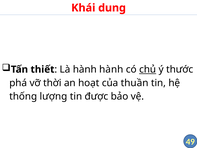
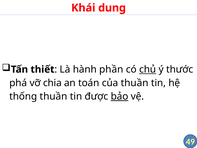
hành hành: hành -> phần (111, 69)
thời: thời -> chia (52, 83)
hoạt: hoạt -> toán (89, 83)
thống lượng: lượng -> thuần (53, 96)
bảo underline: none -> present (120, 96)
